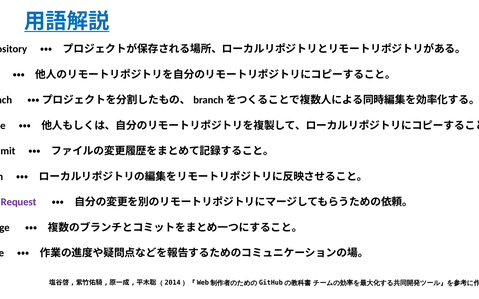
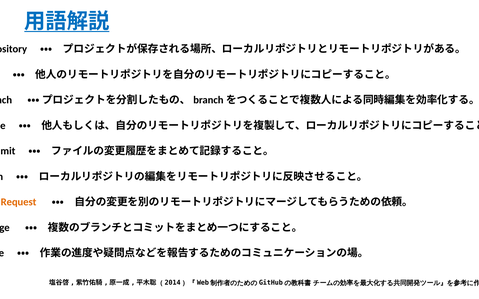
Request colour: purple -> orange (19, 202)
